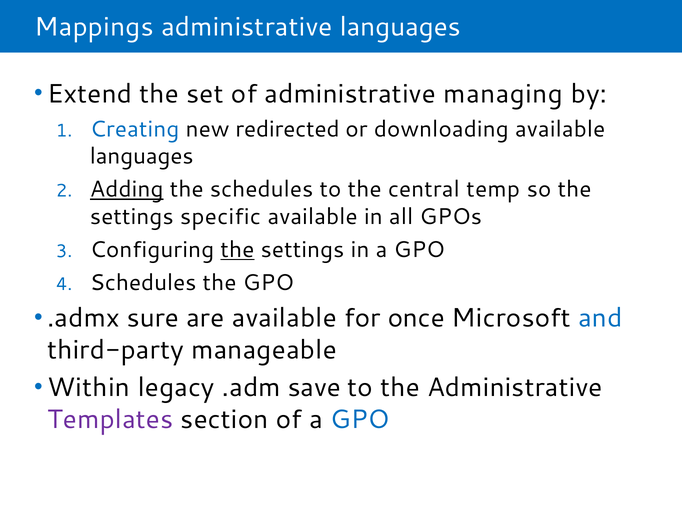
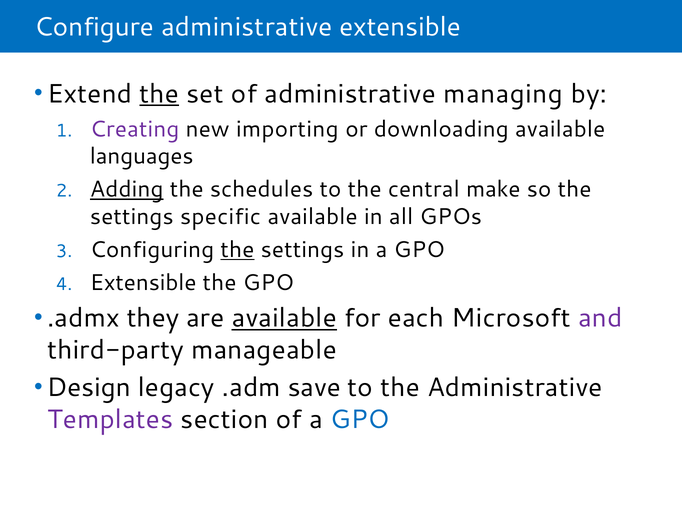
Mappings: Mappings -> Configure (94, 27)
administrative languages: languages -> extensible (400, 27)
the underline: none -> present (159, 94)
Creating colour: blue -> purple (135, 129)
redirected: redirected -> importing (287, 129)
temp: temp -> make (493, 189)
Schedules: Schedules -> Extensible (143, 282)
sure: sure -> they (153, 318)
available underline: none -> present (284, 318)
once: once -> each (416, 318)
and colour: blue -> purple (600, 318)
Within: Within -> Design (89, 387)
